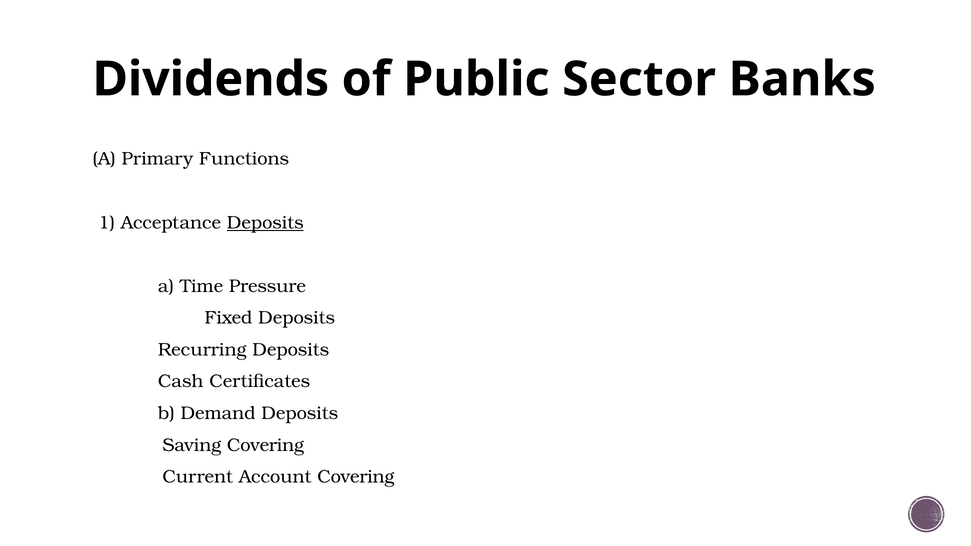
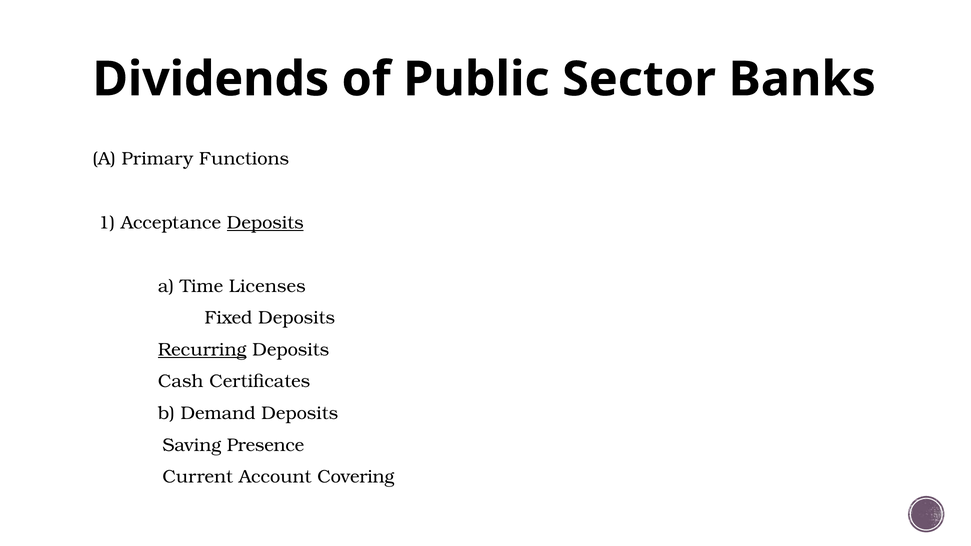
Pressure: Pressure -> Licenses (267, 286)
Recurring underline: none -> present (202, 350)
Saving Covering: Covering -> Presence (265, 445)
